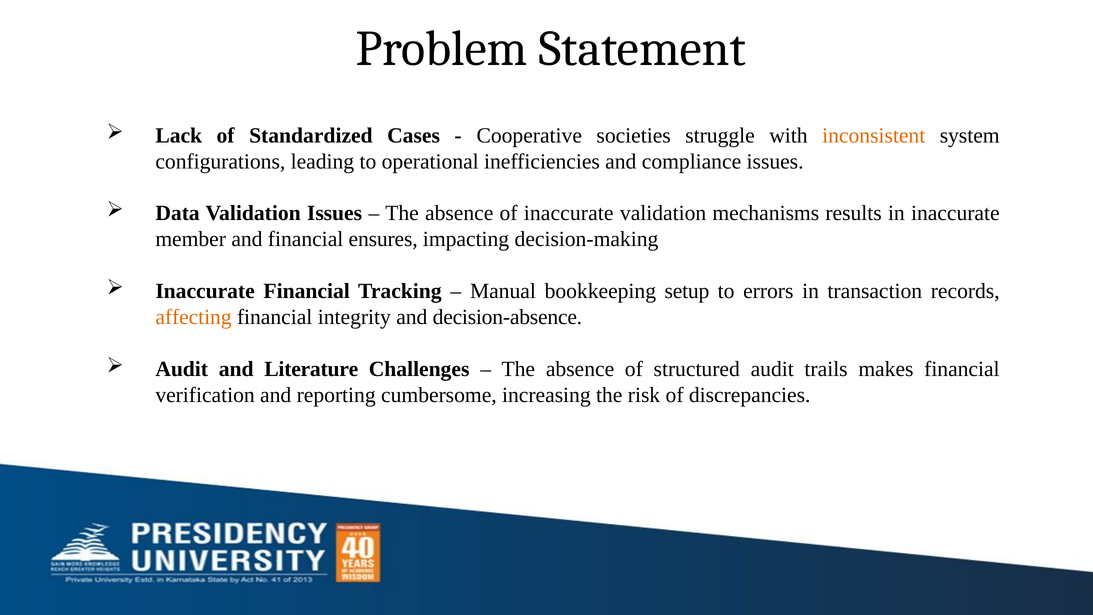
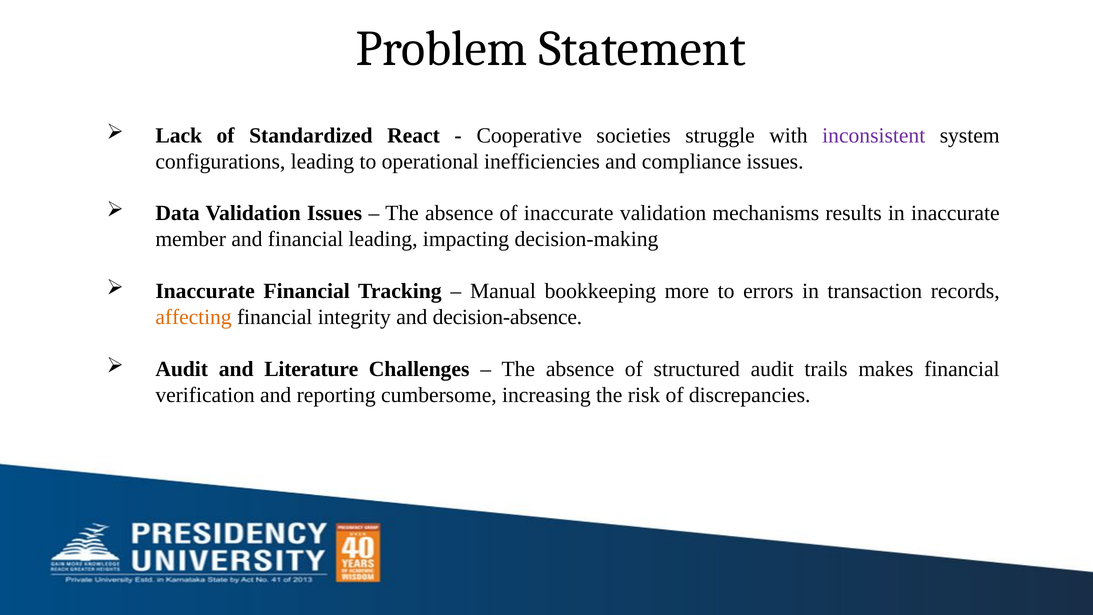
Cases: Cases -> React (414, 135)
inconsistent colour: orange -> purple (874, 135)
financial ensures: ensures -> leading (383, 239)
setup: setup -> more (687, 291)
